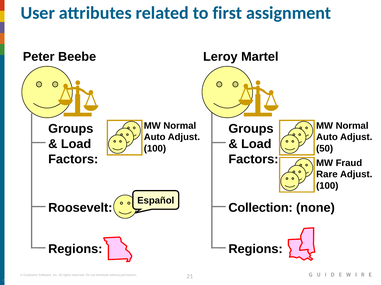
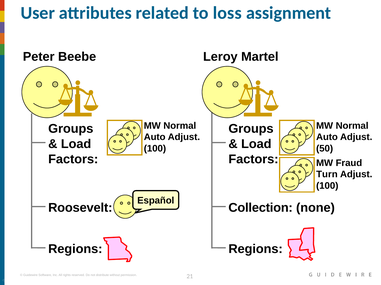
first: first -> loss (227, 13)
Rare: Rare -> Turn (327, 175)
